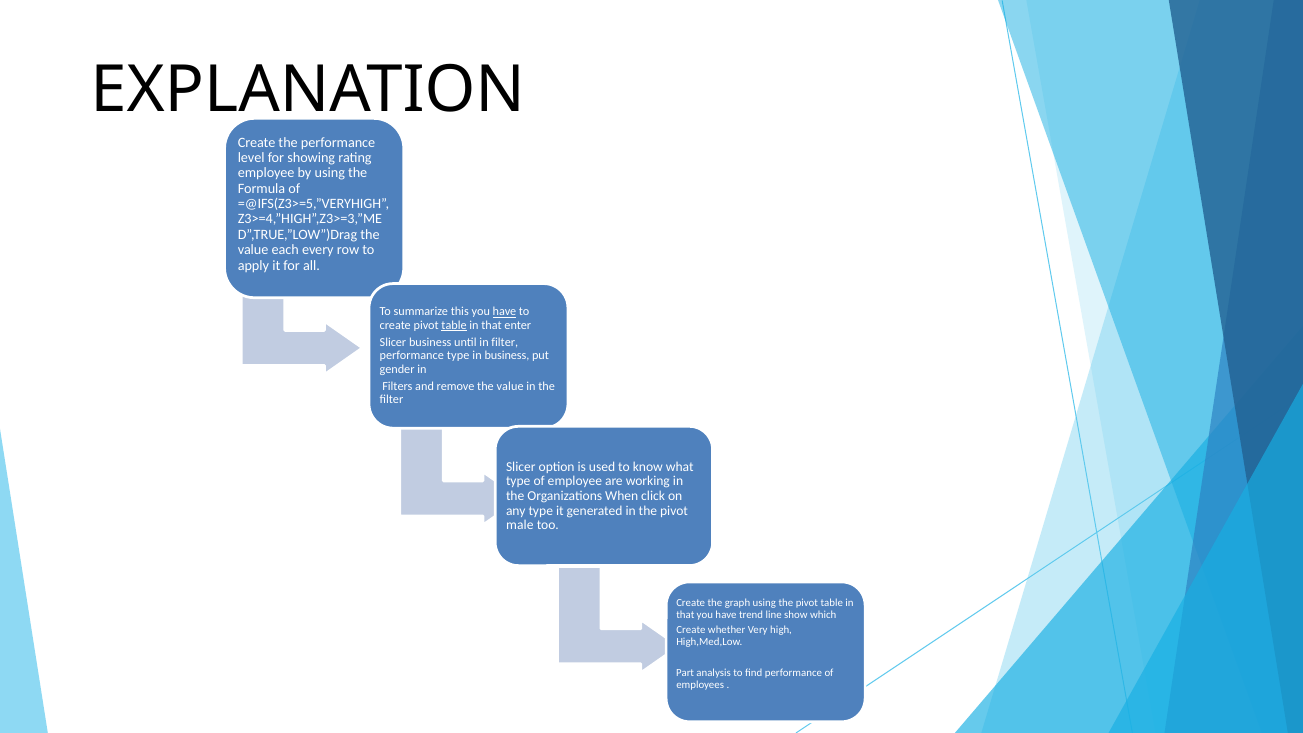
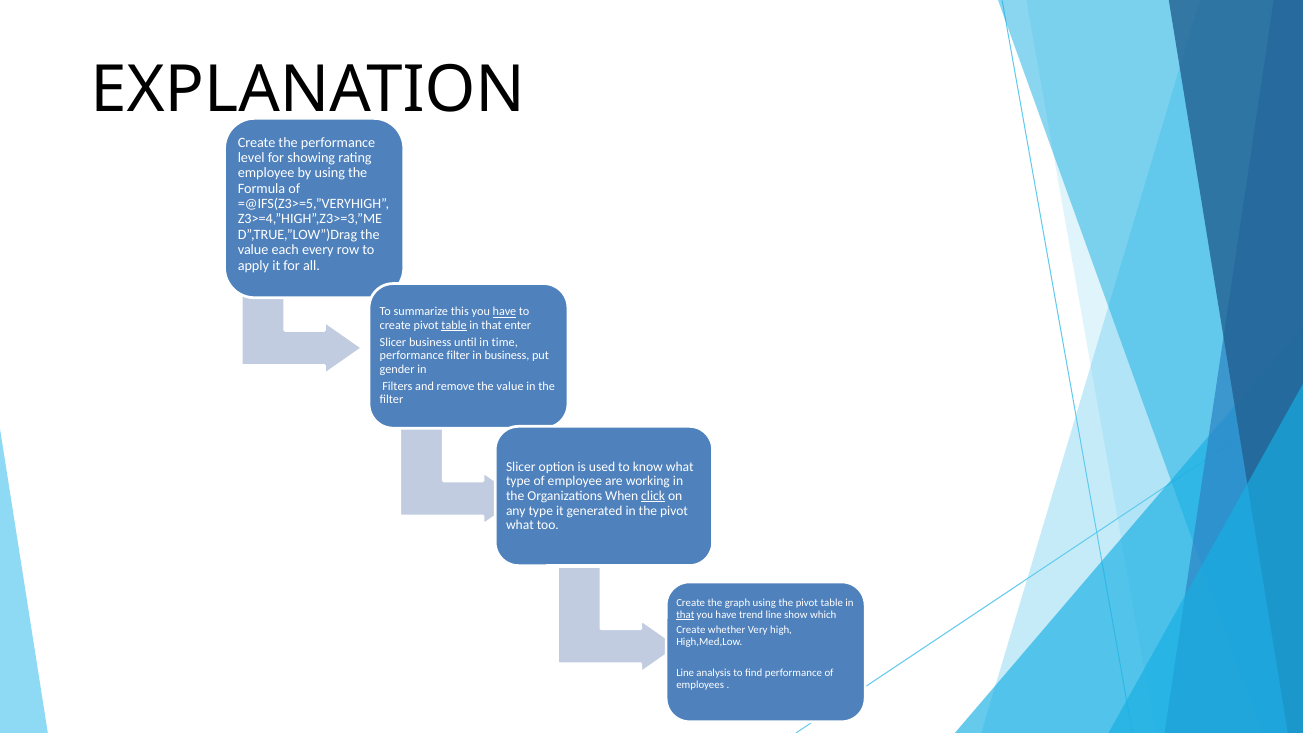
in filter: filter -> time (505, 343)
performance type: type -> filter (458, 356)
click underline: none -> present (653, 496)
male: male -> what (520, 525)
that underline: none -> present (685, 615)
Part: Part -> Line (685, 673)
